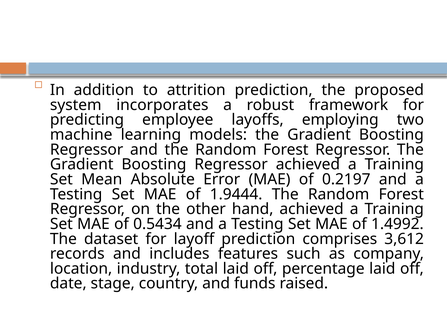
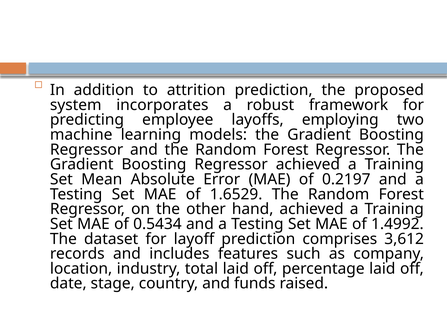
1.9444: 1.9444 -> 1.6529 (236, 194)
